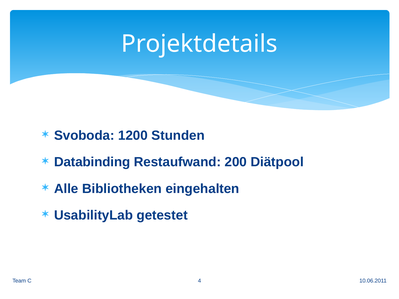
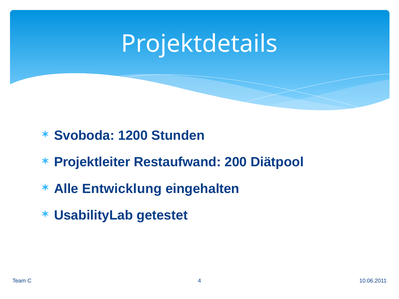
Databinding: Databinding -> Projektleiter (92, 162)
Bibliotheken: Bibliotheken -> Entwicklung (122, 189)
